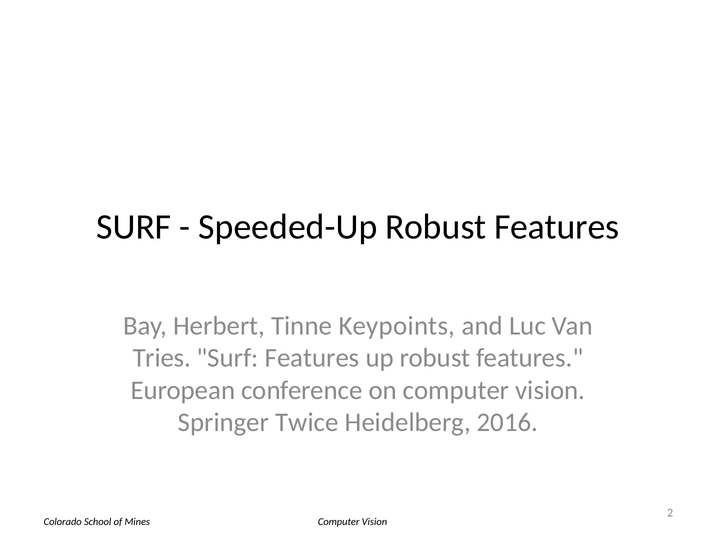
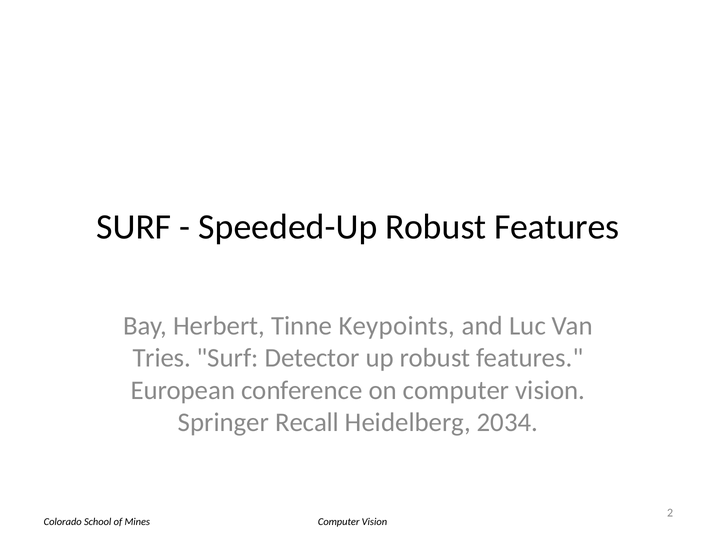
Surf Features: Features -> Detector (312, 358)
Twice: Twice -> Recall (307, 423)
2016: 2016 -> 2034 (507, 423)
